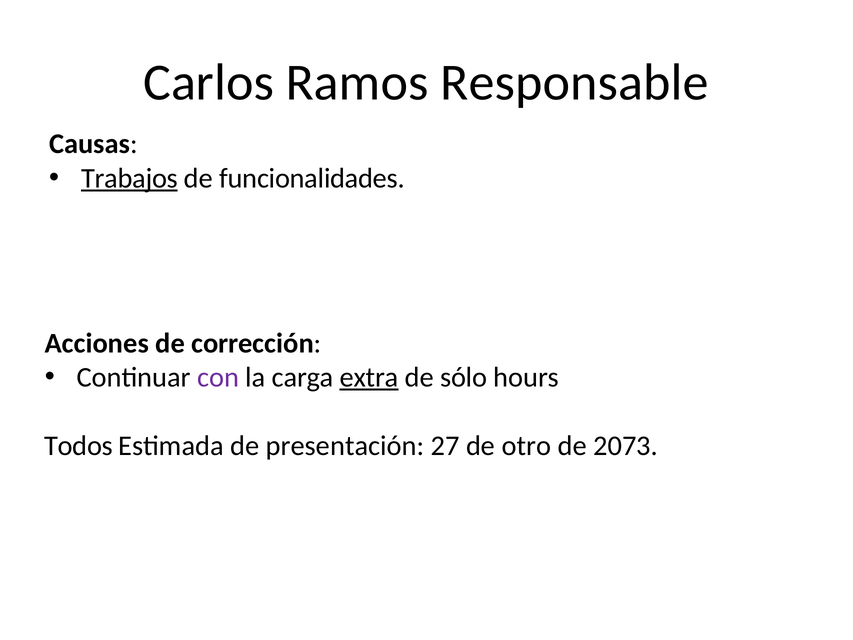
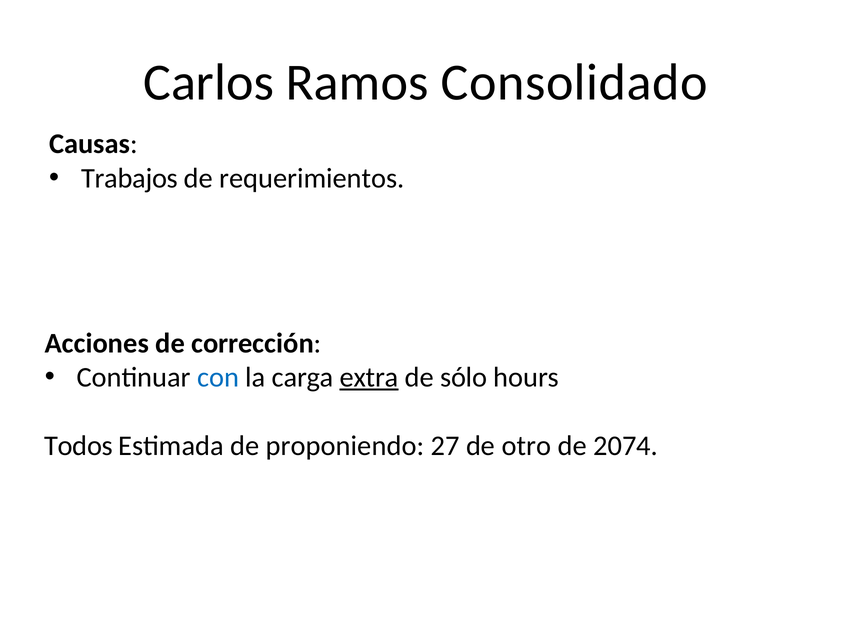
Responsable: Responsable -> Consolidado (574, 83)
Trabajos underline: present -> none (129, 178)
funcionalidades: funcionalidades -> requerimientos (312, 178)
con colour: purple -> blue (218, 377)
presentación: presentación -> proponiendo (345, 445)
2073: 2073 -> 2074 (626, 445)
